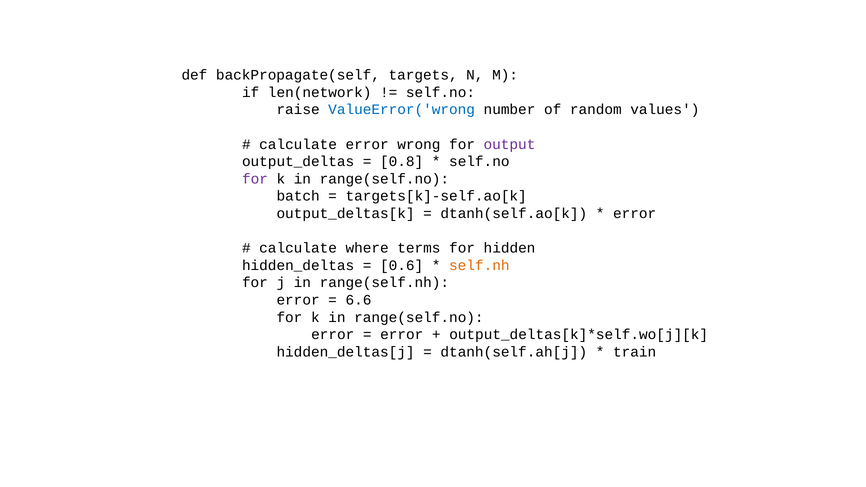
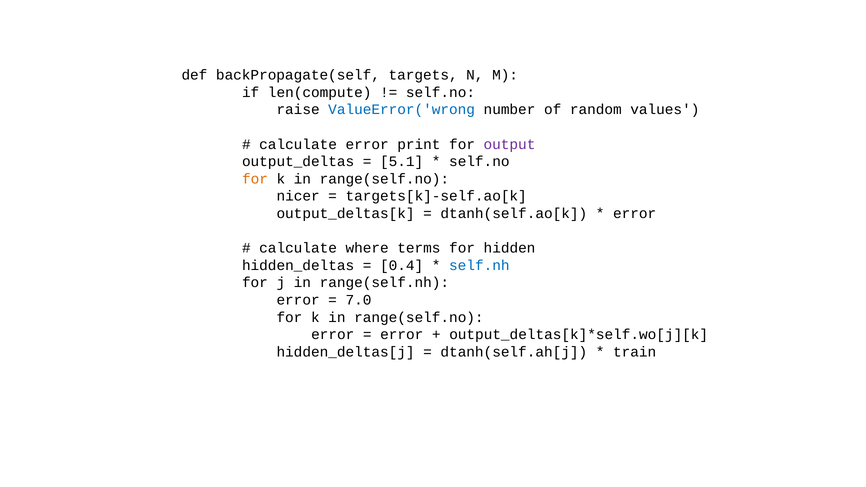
len(network: len(network -> len(compute (320, 92)
wrong: wrong -> print (419, 144)
0.8: 0.8 -> 5.1 (402, 162)
for colour: purple -> orange (255, 179)
batch: batch -> nicer (298, 196)
0.6: 0.6 -> 0.4 (402, 265)
self.nh colour: orange -> blue (479, 265)
6.6: 6.6 -> 7.0 (359, 300)
